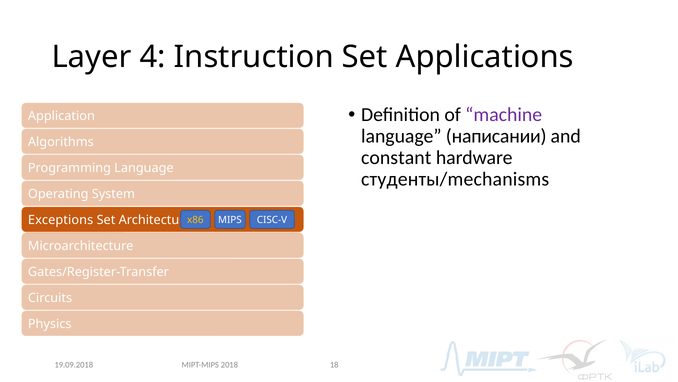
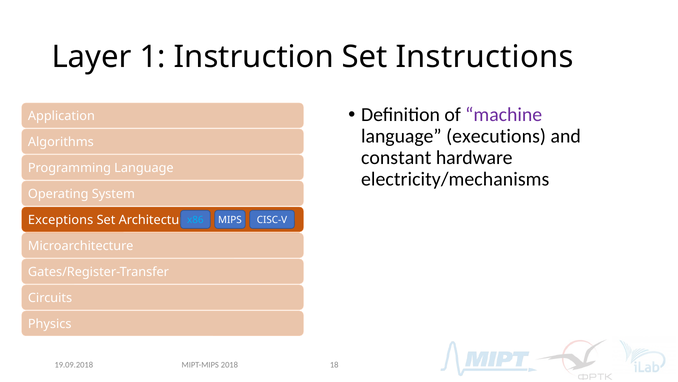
4: 4 -> 1 (153, 57)
Applications: Applications -> Instructions (485, 57)
написании: написании -> executions (496, 136)
студенты/mechanisms: студенты/mechanisms -> electricity/mechanisms (455, 179)
x86 colour: yellow -> light blue (195, 220)
